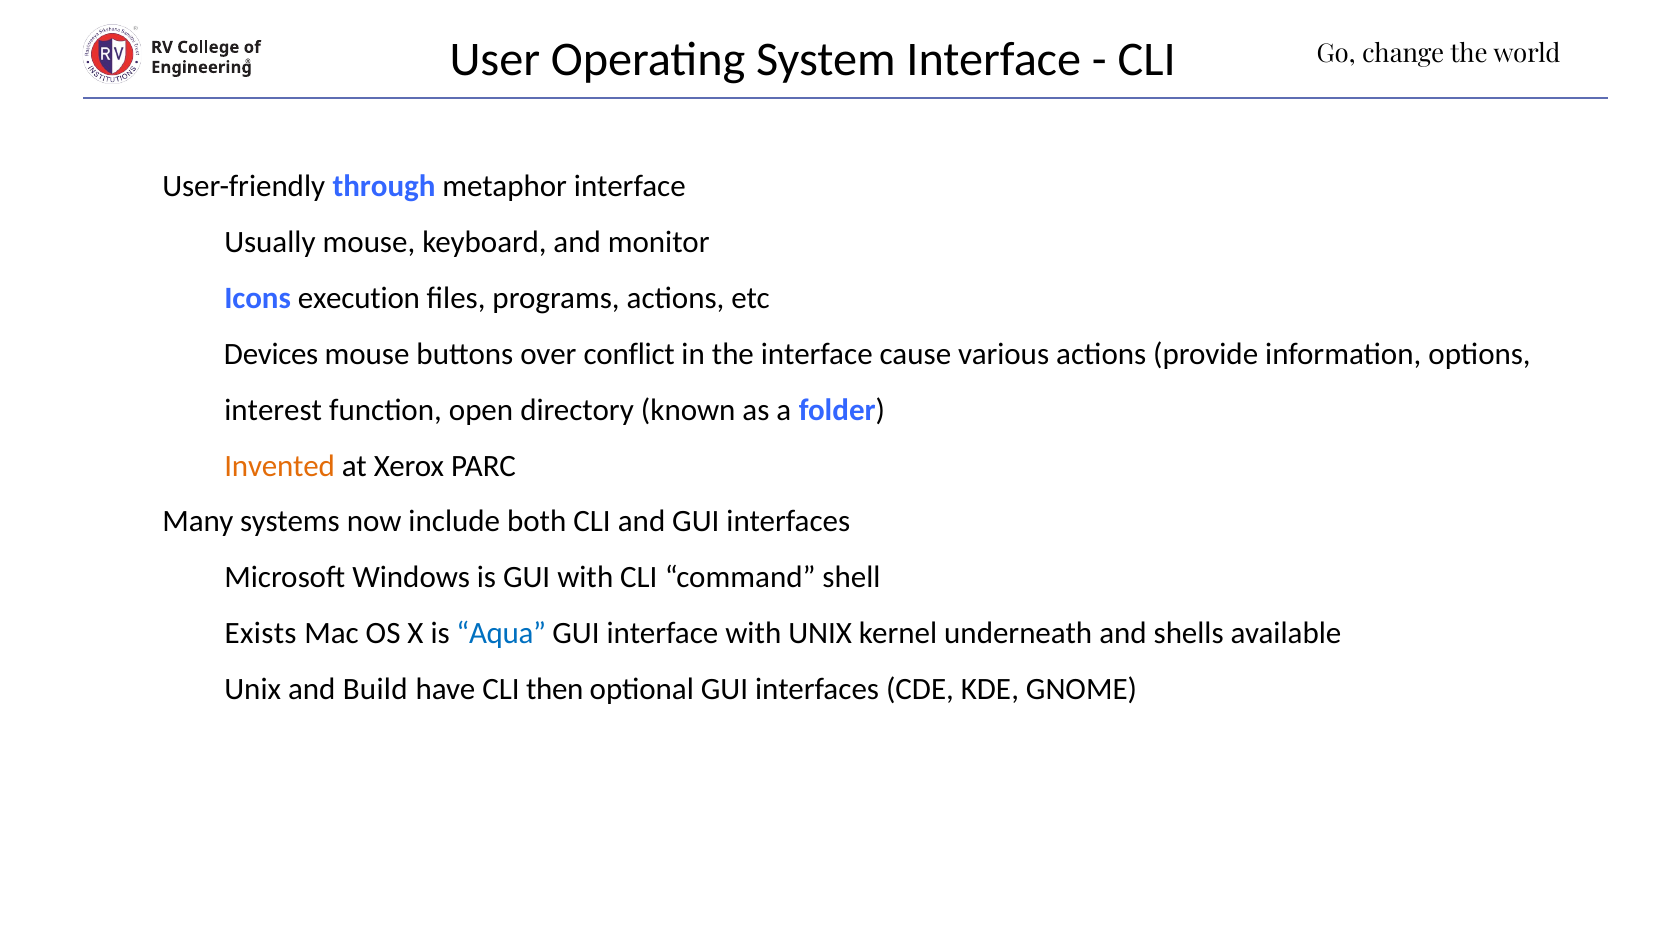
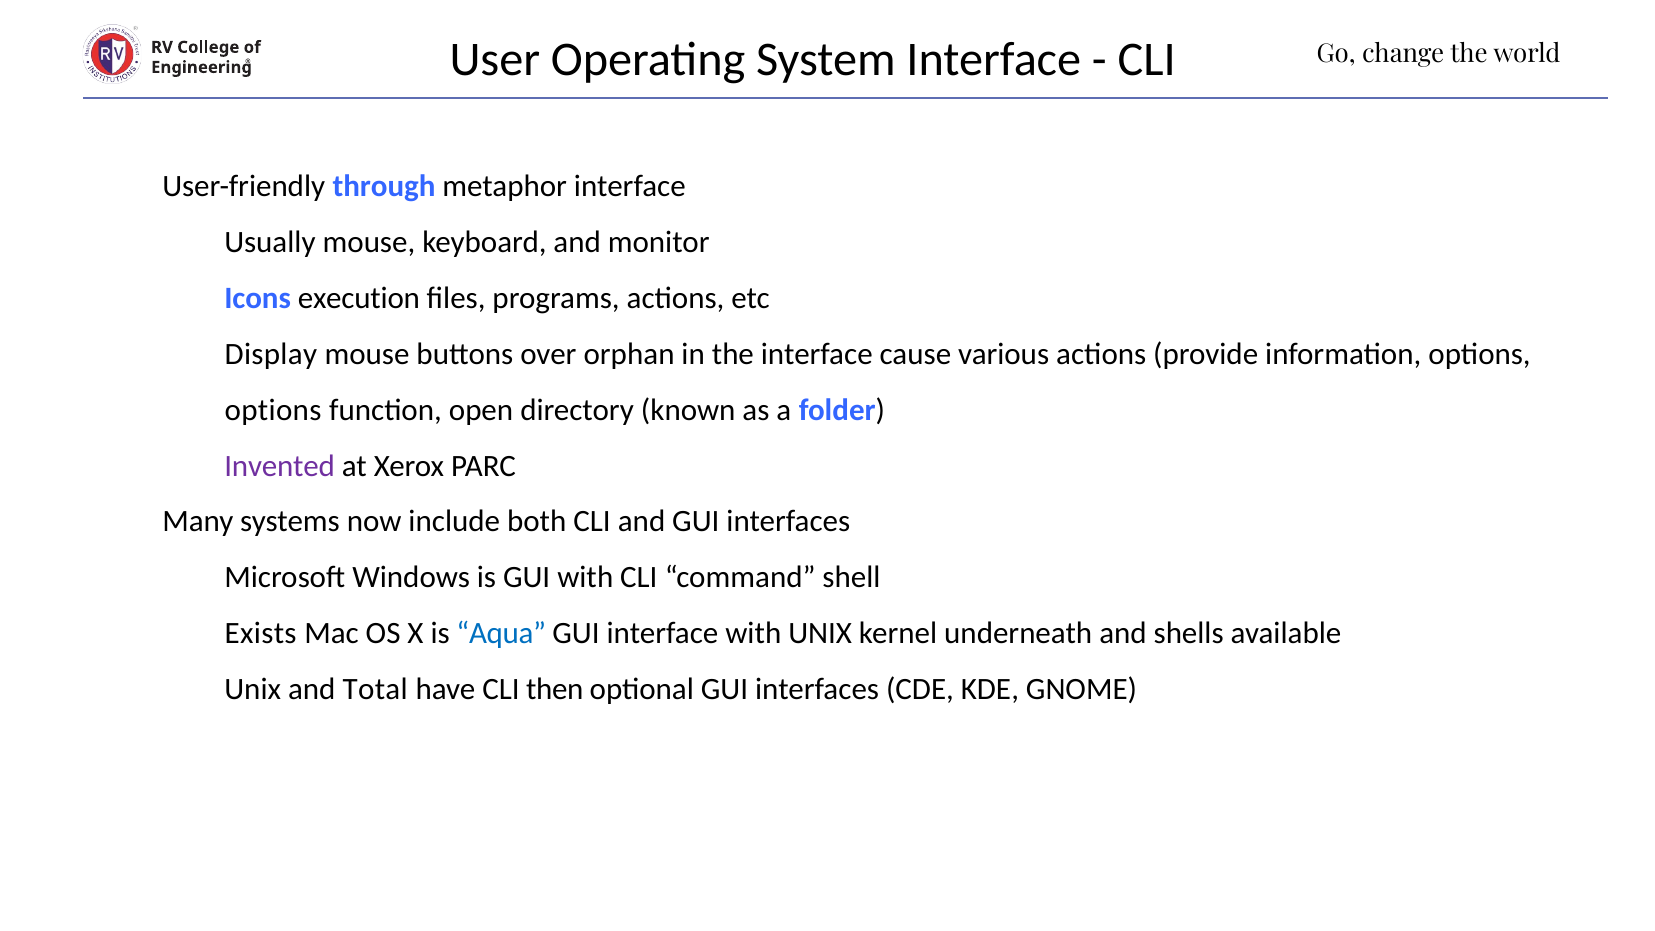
Devices: Devices -> Display (271, 354)
conflict: conflict -> orphan (629, 354)
interest: interest -> options (273, 410)
Invented colour: orange -> purple (280, 466)
Build: Build -> Total (375, 689)
